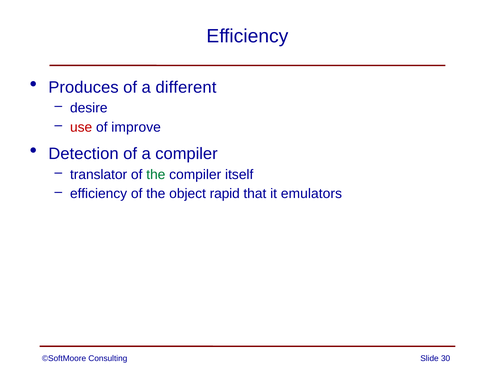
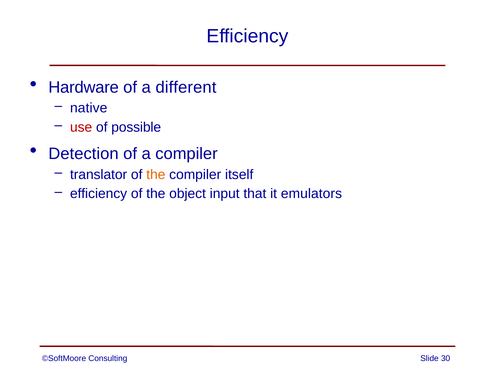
Produces: Produces -> Hardware (84, 87)
desire: desire -> native (89, 108)
improve: improve -> possible (136, 127)
the colour: green -> orange (156, 175)
rapid: rapid -> input (225, 194)
